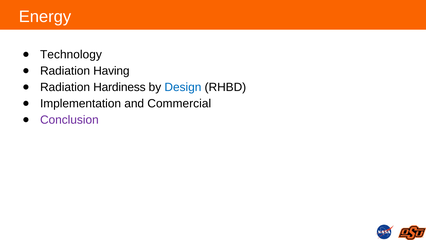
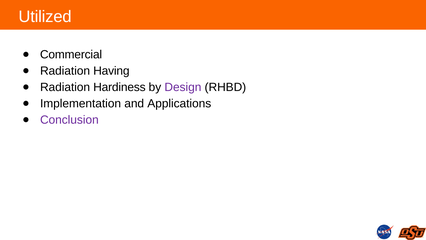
Energy: Energy -> Utilized (45, 17)
Technology: Technology -> Commercial (71, 55)
Design colour: blue -> purple (183, 87)
Commercial: Commercial -> Applications (179, 104)
